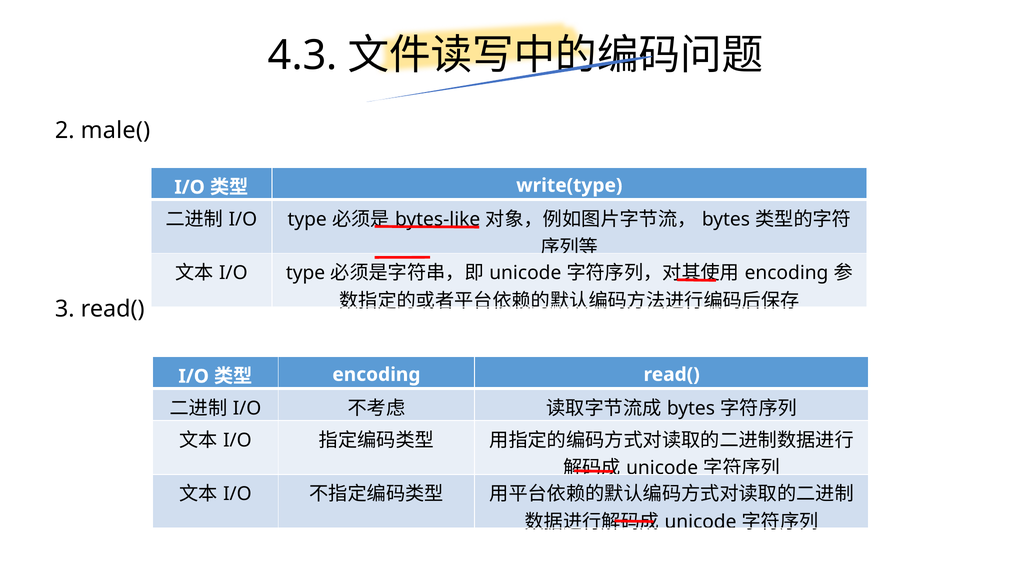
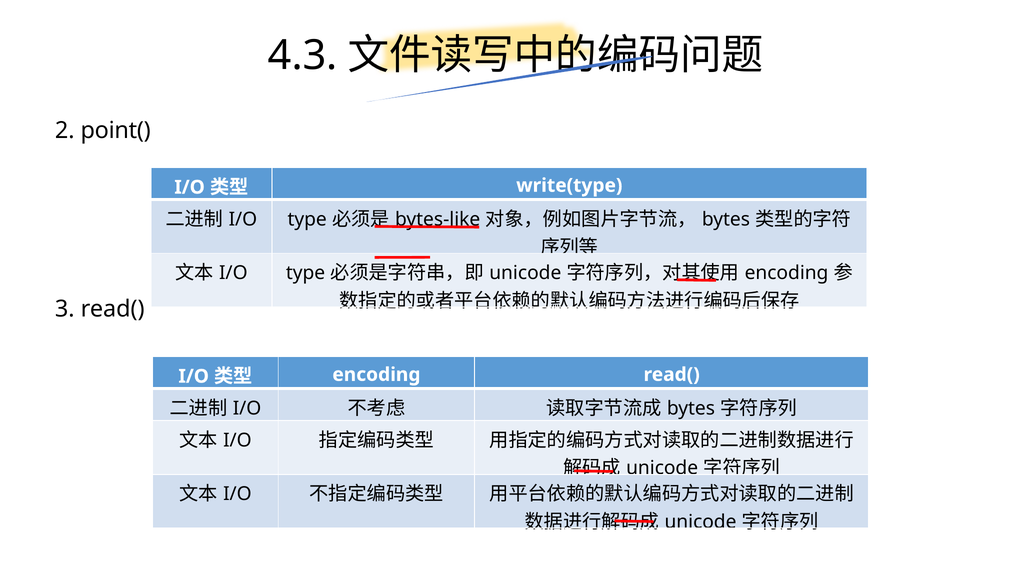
male(: male( -> point( (116, 131)
